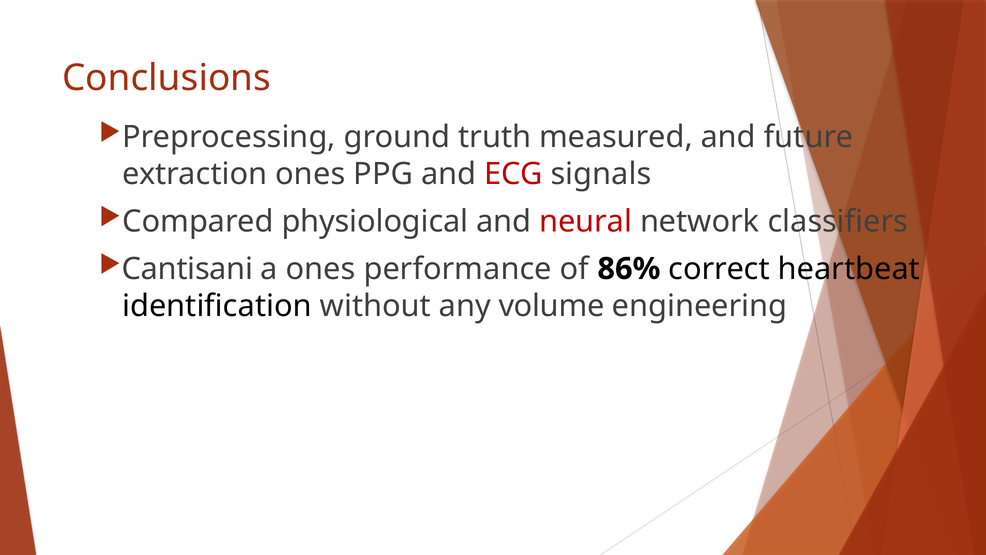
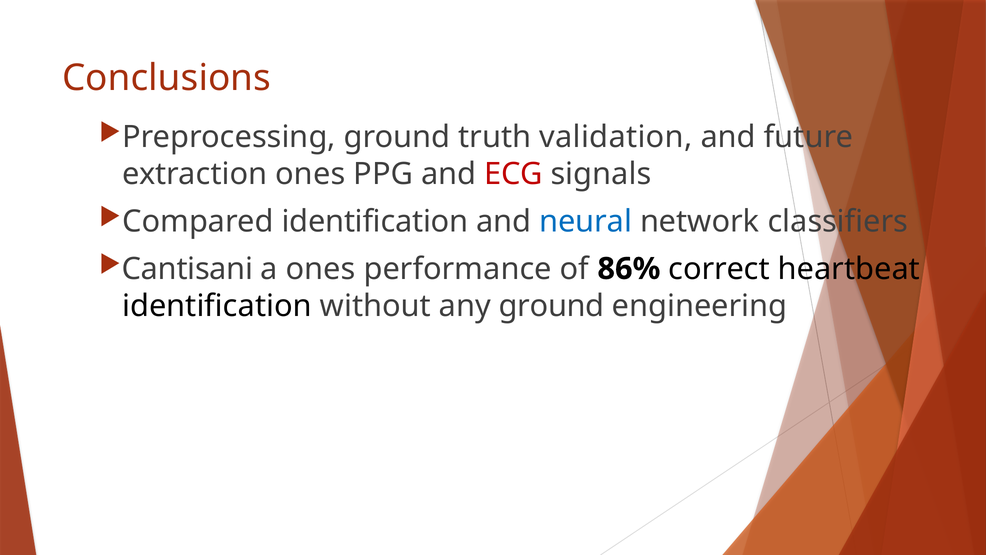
measured: measured -> validation (616, 137)
Compared physiological: physiological -> identification (375, 221)
neural colour: red -> blue (586, 221)
any volume: volume -> ground (552, 306)
